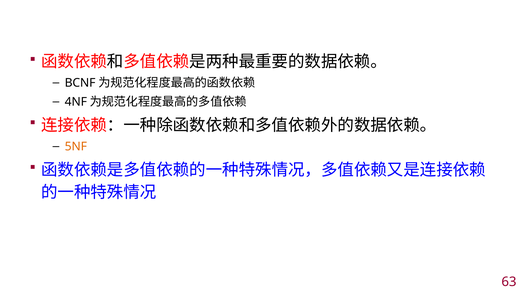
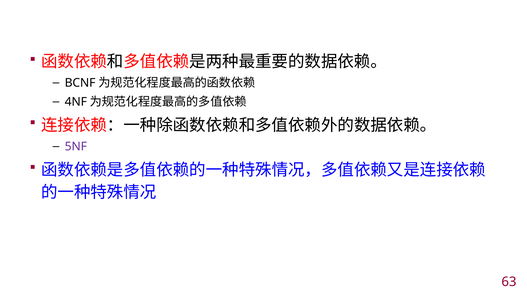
5NF colour: orange -> purple (76, 147)
